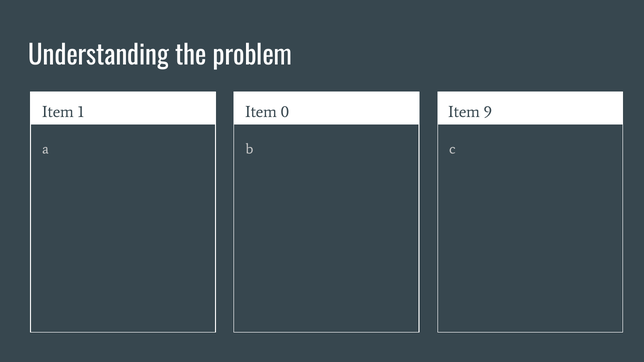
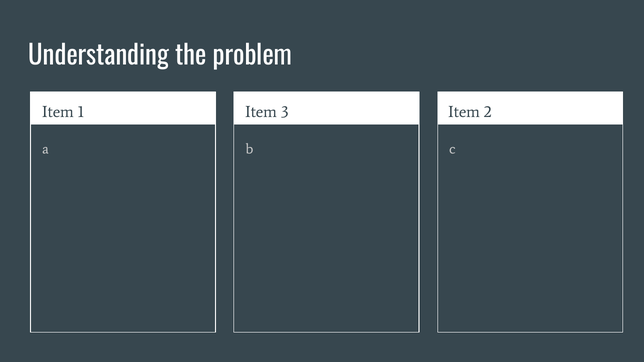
0: 0 -> 3 (285, 112)
9: 9 -> 2 (488, 112)
